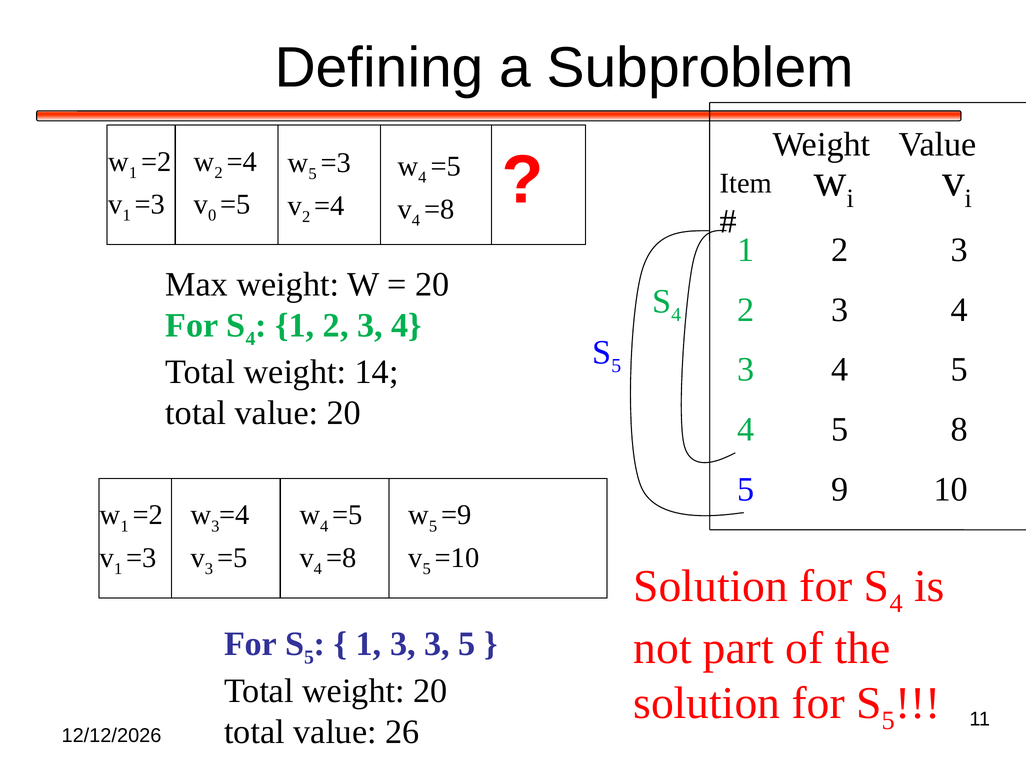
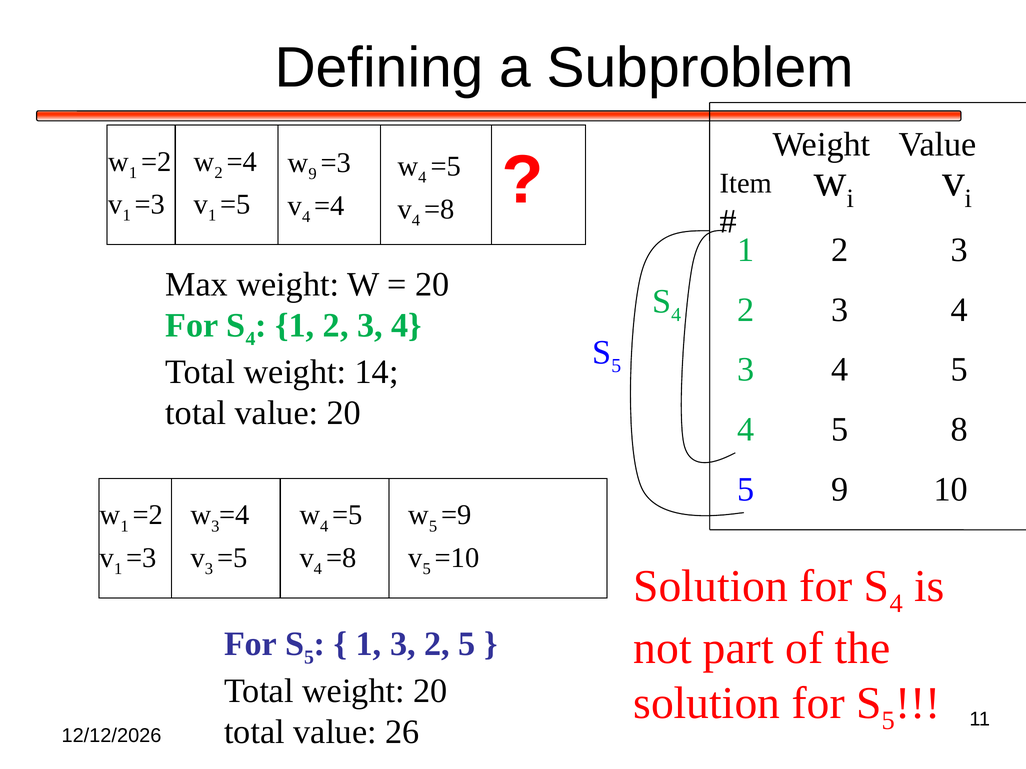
5: 5 -> 9 (313, 174)
0: 0 -> 1 (212, 216)
2: 2 -> 4 (306, 217)
1 3 3: 3 -> 2 (437, 645)
